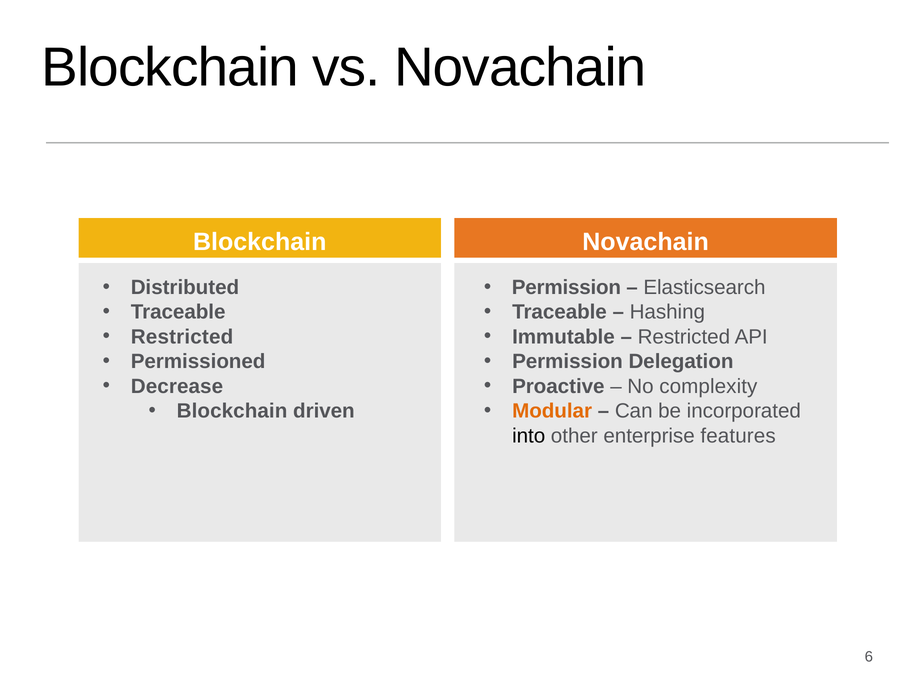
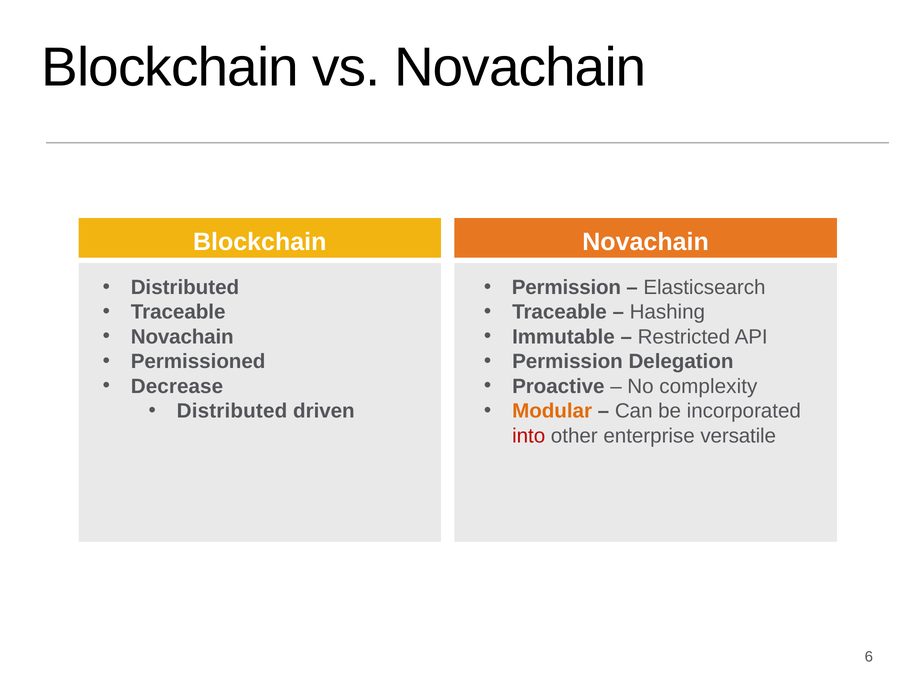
Restricted: Restricted -> Novachain (182, 337)
Blockchain: Blockchain -> Distributed (232, 411)
into colour: black -> red (529, 436)
features: features -> versatile (738, 436)
